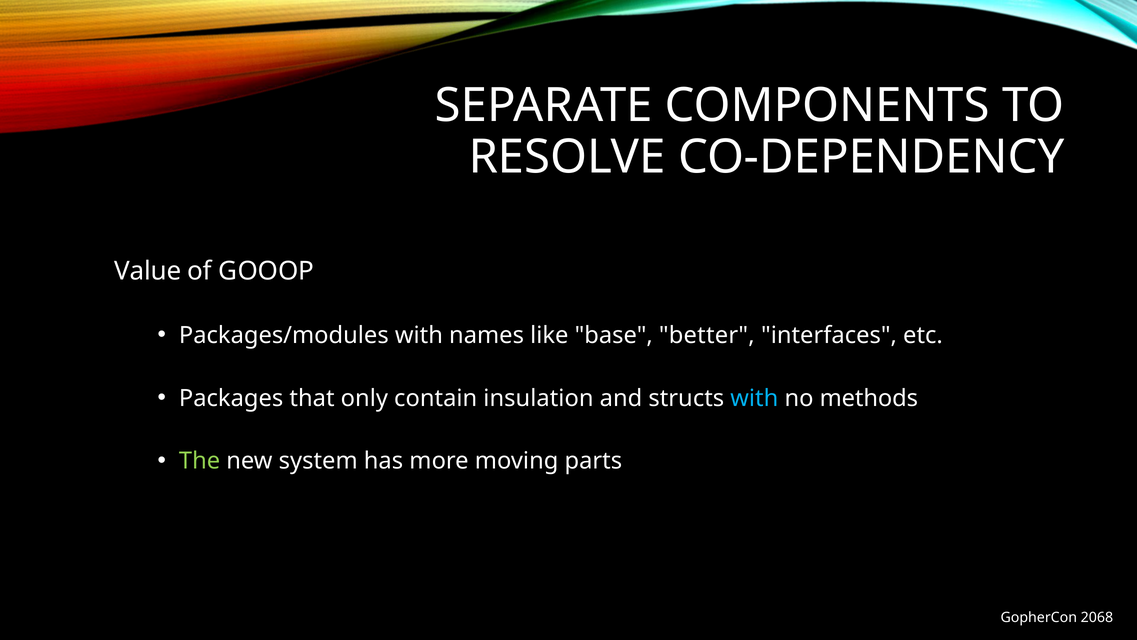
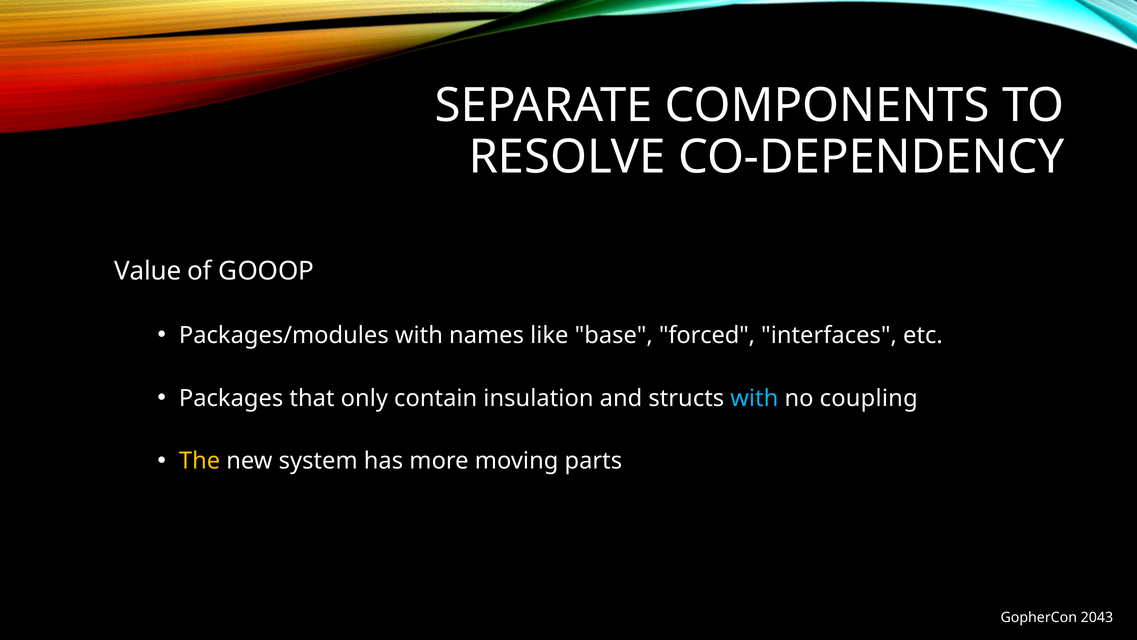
better: better -> forced (707, 335)
methods: methods -> coupling (869, 398)
The colour: light green -> yellow (200, 461)
2068: 2068 -> 2043 (1097, 617)
